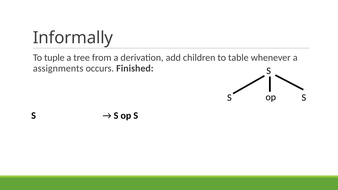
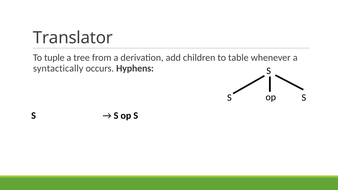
Informally: Informally -> Translator (73, 38)
assignments: assignments -> syntactically (58, 68)
Finished: Finished -> Hyphens (135, 68)
